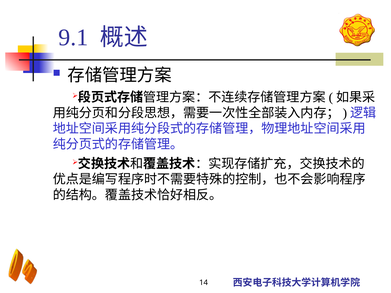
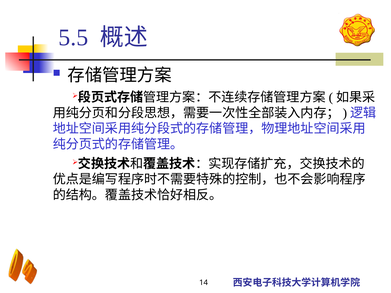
9.1: 9.1 -> 5.5 (73, 38)
